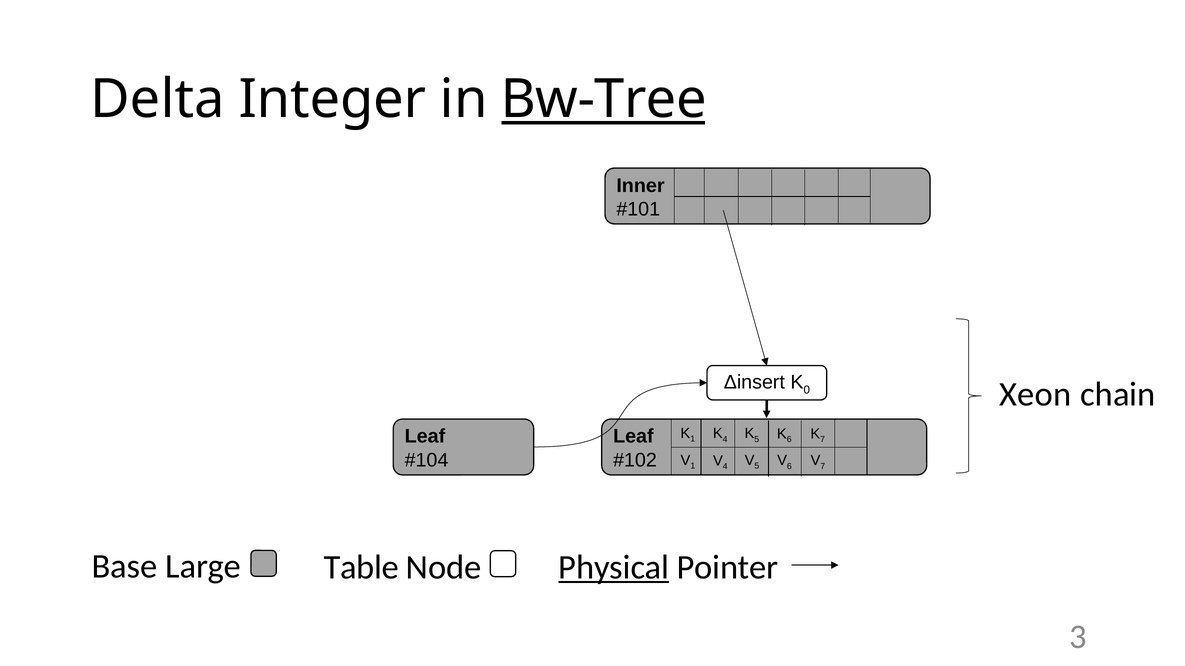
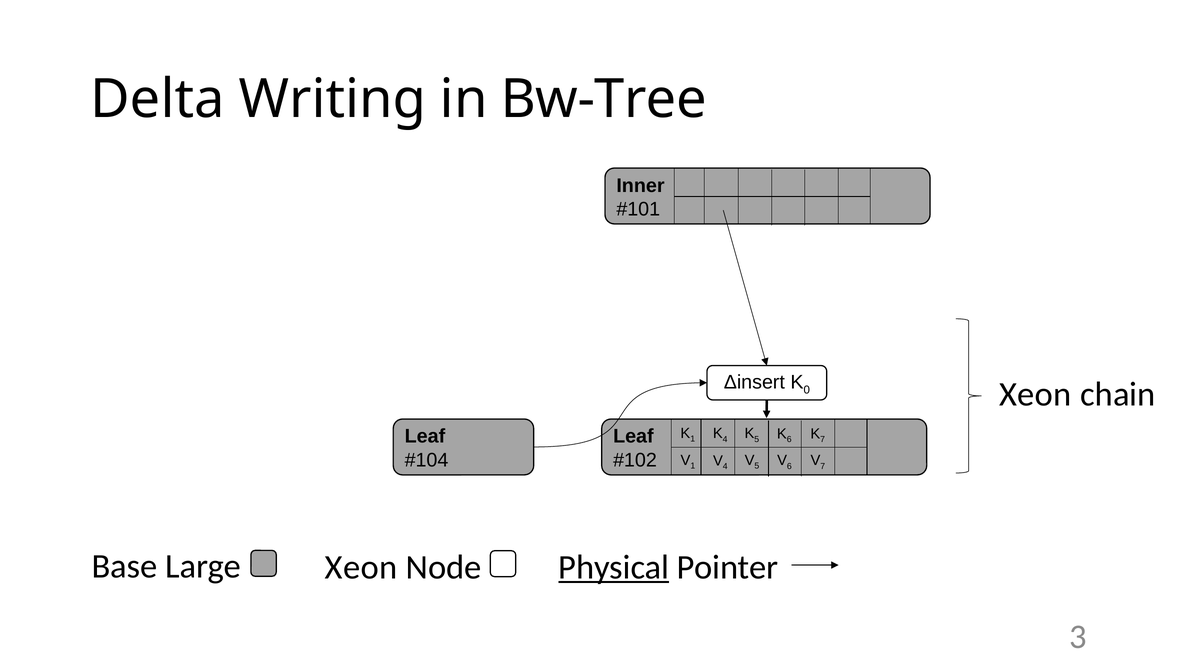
Integer: Integer -> Writing (332, 100)
Bw-Tree underline: present -> none (604, 100)
Table: Table -> Xeon (361, 568)
